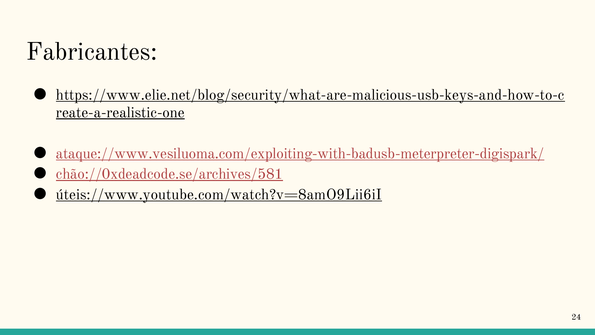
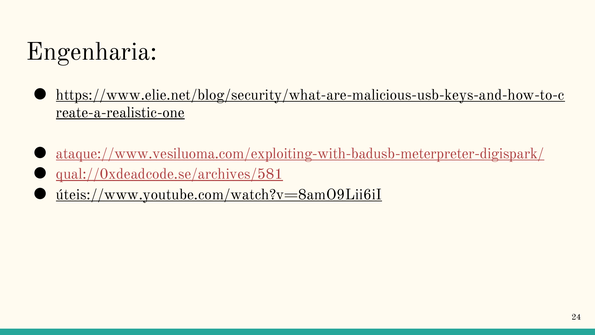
Fabricantes: Fabricantes -> Engenharia (92, 52)
chão://0xdeadcode.se/archives/581: chão://0xdeadcode.se/archives/581 -> qual://0xdeadcode.se/archives/581 (170, 174)
